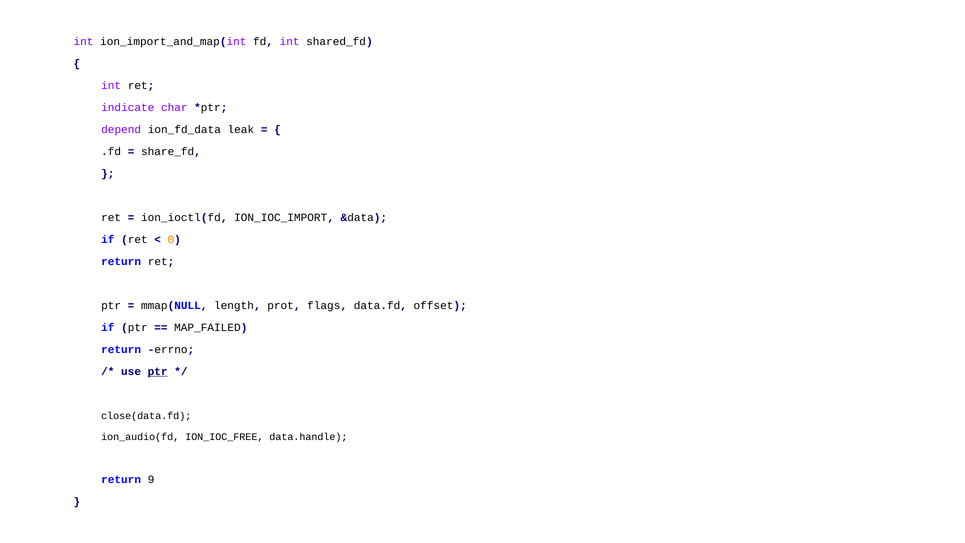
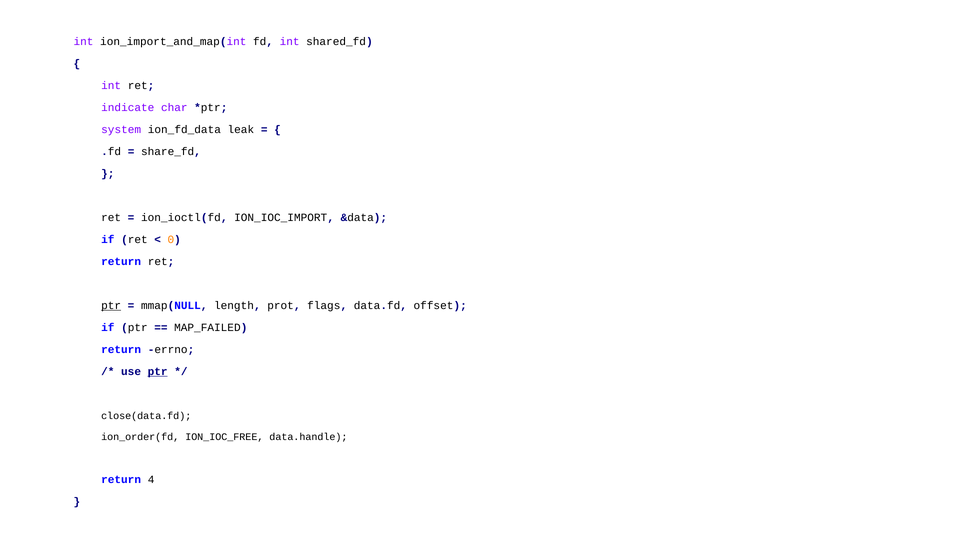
depend: depend -> system (121, 129)
ptr underline: none -> present (111, 305)
ion_audio(fd: ion_audio(fd -> ion_order(fd (140, 437)
9: 9 -> 4 (151, 479)
